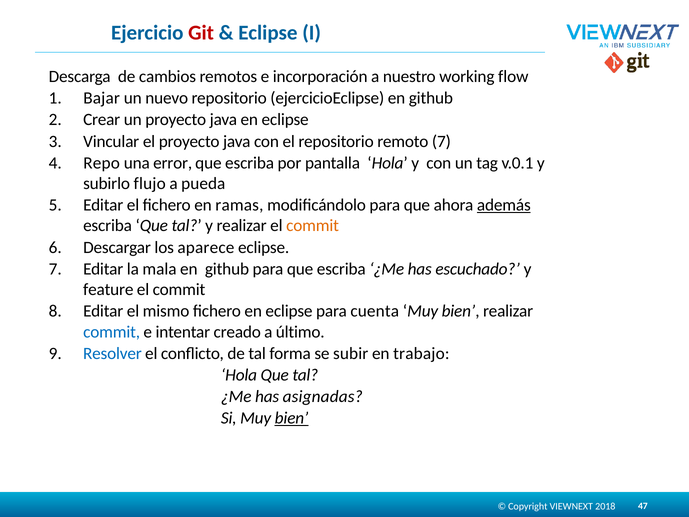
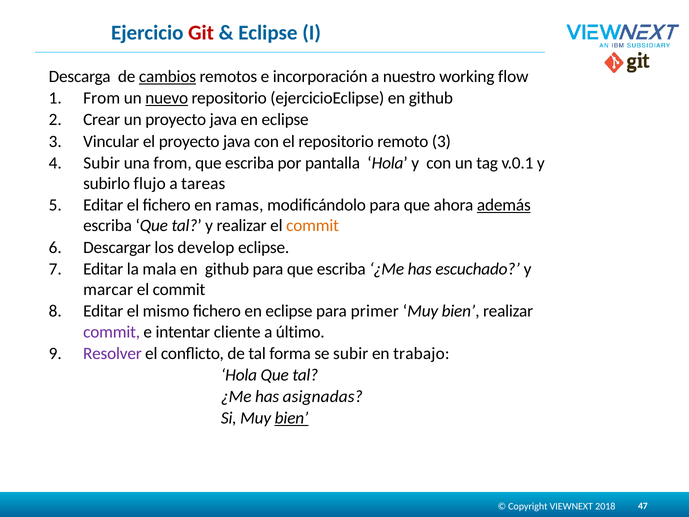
cambios underline: none -> present (167, 77)
1 Bajar: Bajar -> From (102, 98)
nuevo underline: none -> present (167, 98)
remoto 7: 7 -> 3 (441, 141)
Repo: Repo -> Subir (102, 163)
una error: error -> from (173, 163)
pueda: pueda -> tareas (203, 183)
aparece: aparece -> develop (206, 247)
feature: feature -> marcar (108, 289)
cuenta: cuenta -> primer (375, 311)
commit colour: blue -> purple (112, 332)
creado: creado -> cliente (237, 332)
Resolver colour: blue -> purple (112, 353)
